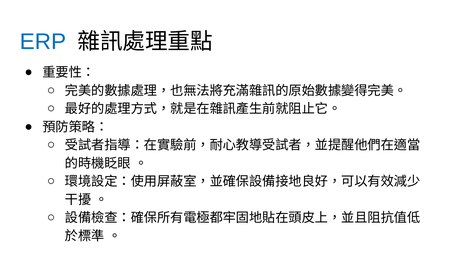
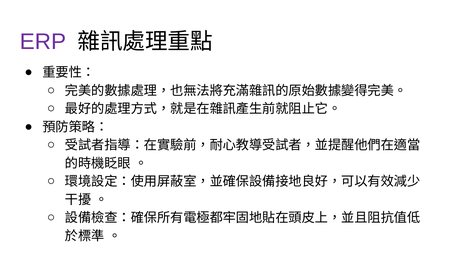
ERP colour: blue -> purple (43, 42)
